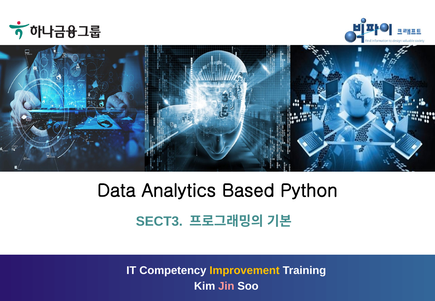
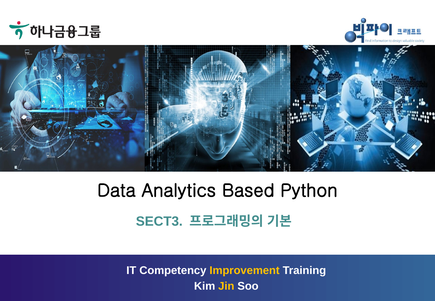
Jin colour: pink -> yellow (226, 286)
